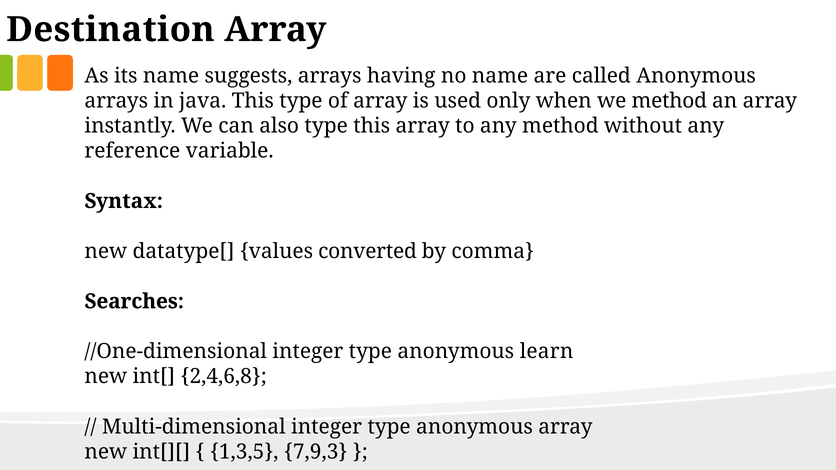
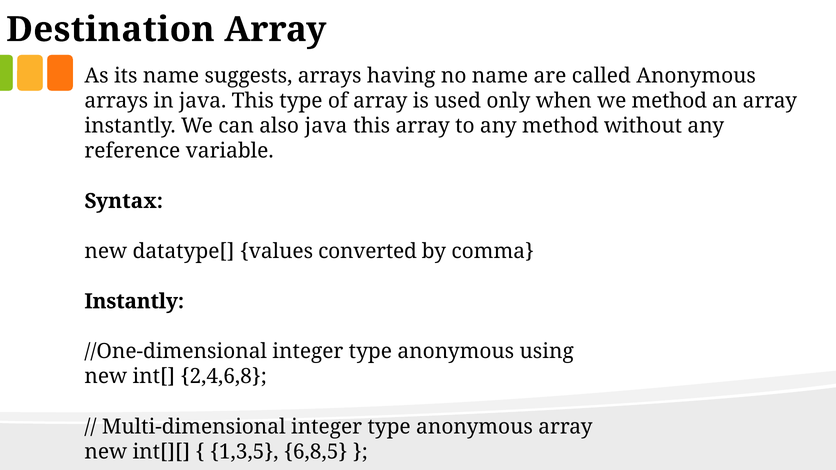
also type: type -> java (326, 126)
Searches: Searches -> Instantly (134, 302)
learn: learn -> using (547, 352)
7,9,3: 7,9,3 -> 6,8,5 (316, 452)
